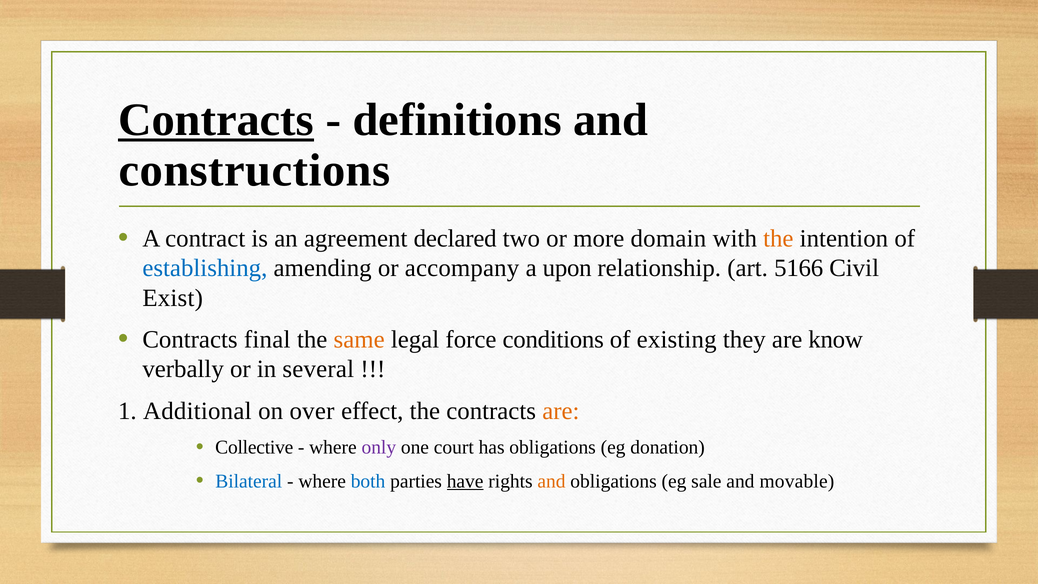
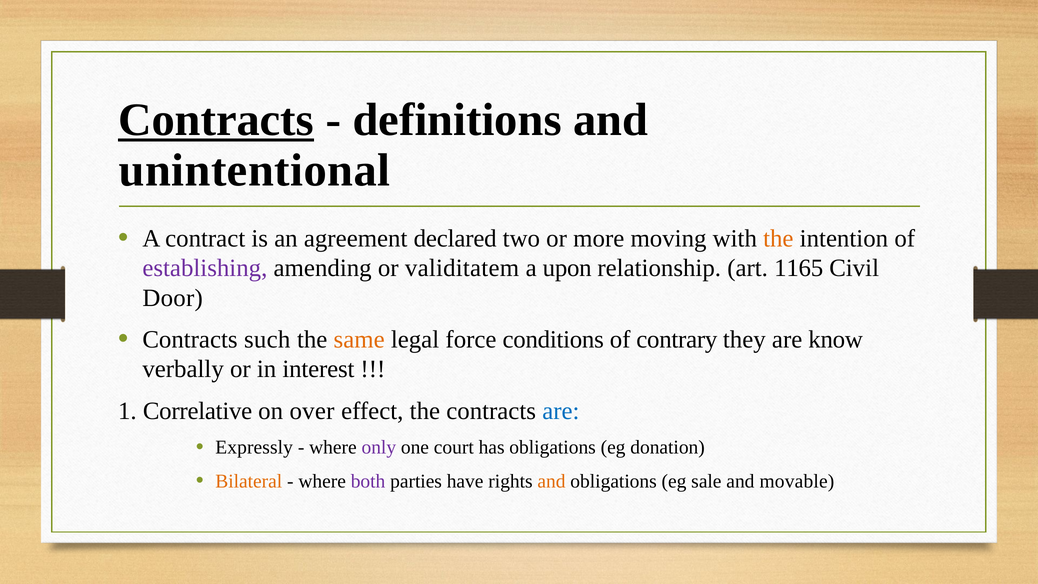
constructions: constructions -> unintentional (254, 170)
domain: domain -> moving (669, 238)
establishing colour: blue -> purple (205, 268)
accompany: accompany -> validitatem (462, 268)
5166: 5166 -> 1165 (799, 268)
Exist: Exist -> Door (173, 298)
final: final -> such (267, 339)
existing: existing -> contrary (677, 339)
several: several -> interest (318, 369)
Additional: Additional -> Correlative (198, 411)
are colour: orange -> blue (561, 411)
Collective: Collective -> Expressly (254, 447)
Bilateral colour: blue -> orange (249, 481)
both colour: blue -> purple (368, 481)
have underline: present -> none (465, 481)
